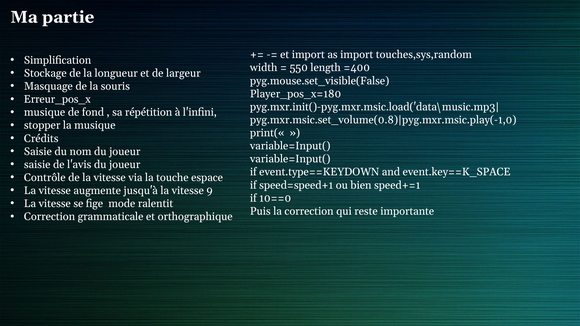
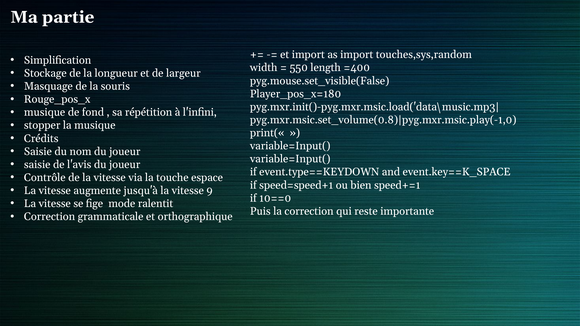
Erreur_pos_x: Erreur_pos_x -> Rouge_pos_x (57, 99)
